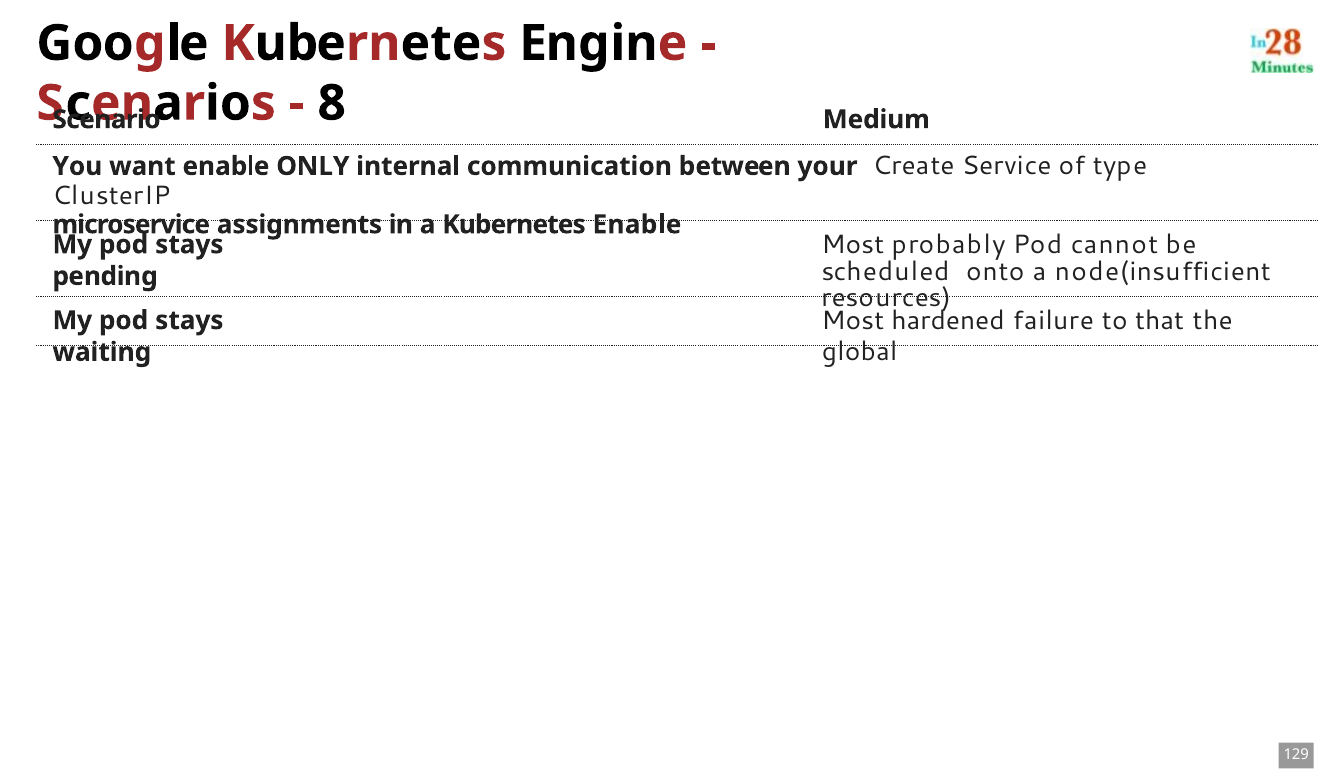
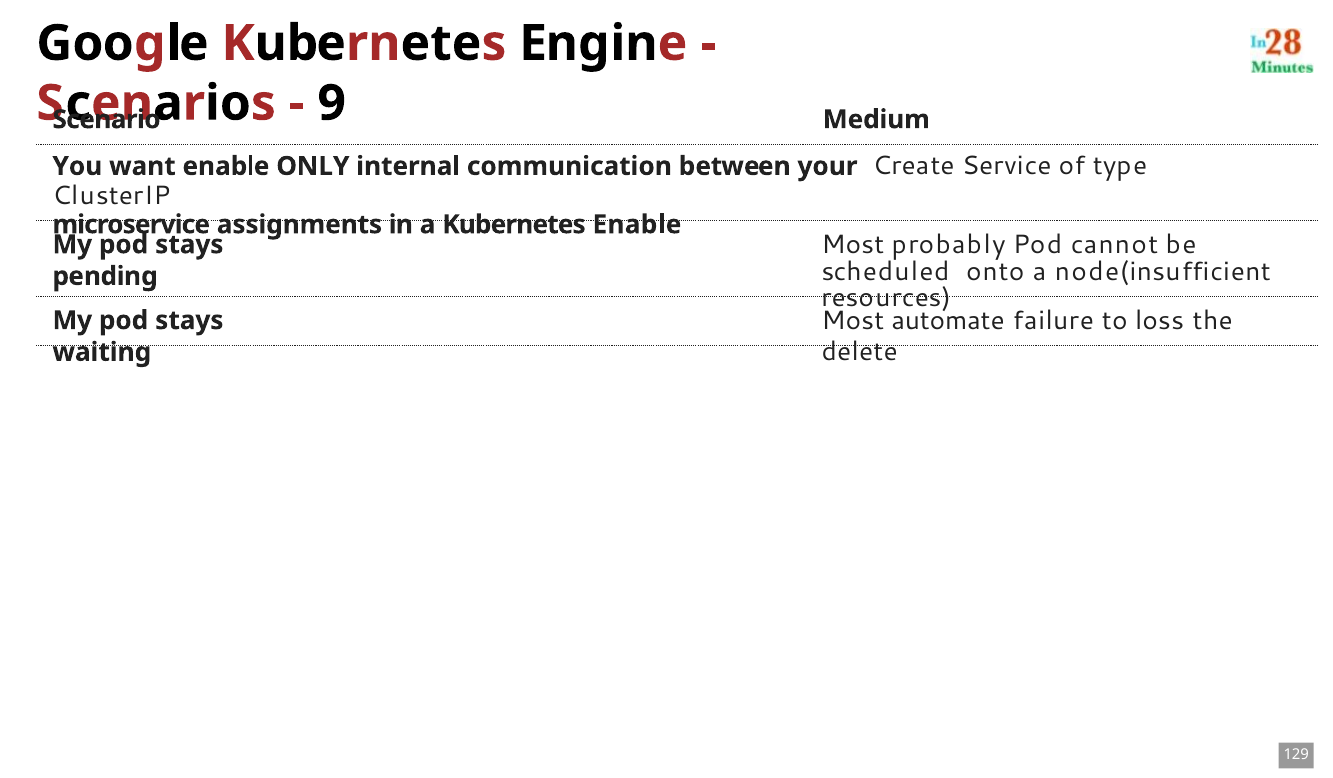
8: 8 -> 9 (332, 103)
hardened: hardened -> automate (948, 320)
that: that -> loss (1160, 320)
global: global -> delete (860, 352)
